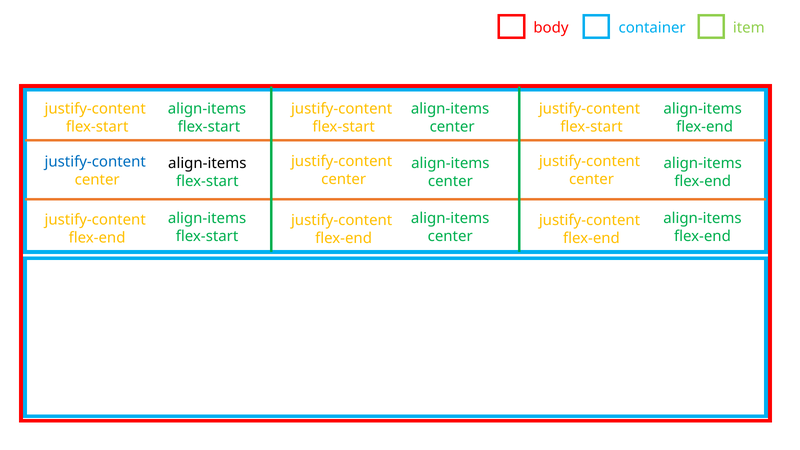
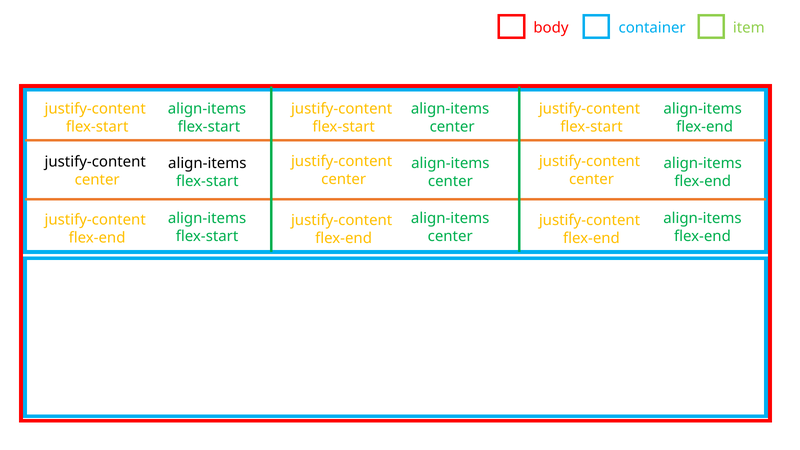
justify-content colour: blue -> black (95, 162)
